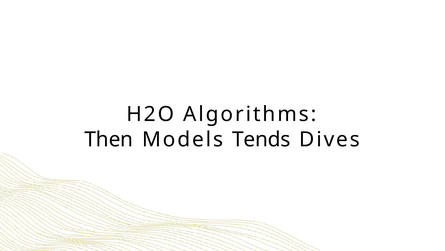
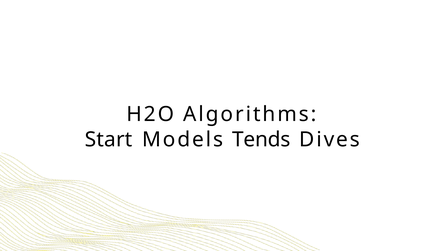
Then: Then -> Start (109, 139)
